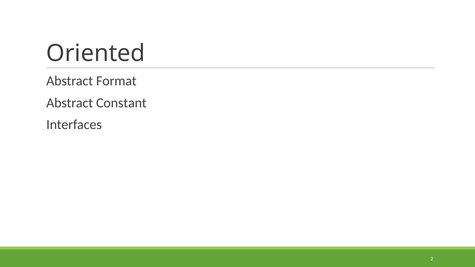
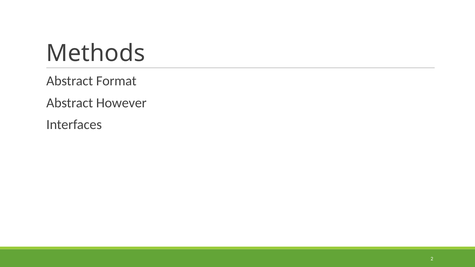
Oriented: Oriented -> Methods (96, 53)
Constant: Constant -> However (121, 103)
